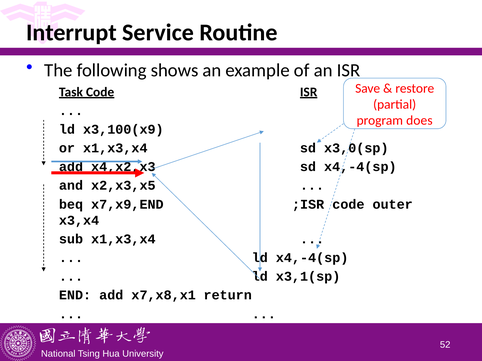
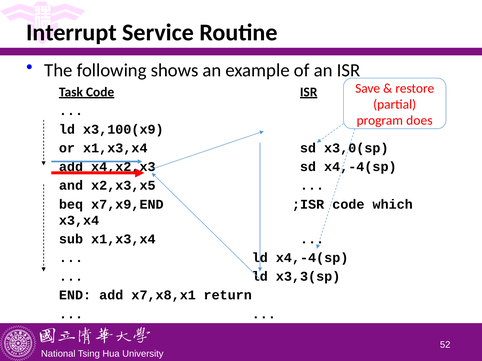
outer: outer -> which (393, 205)
x3,1(sp: x3,1(sp -> x3,3(sp (308, 277)
